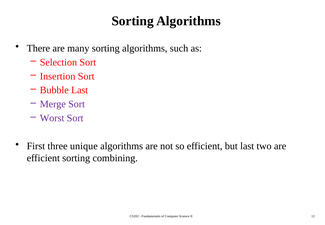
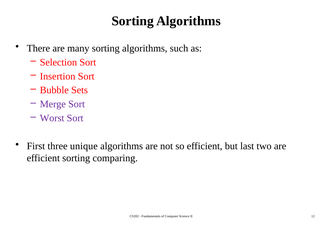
Bubble Last: Last -> Sets (80, 90)
combining: combining -> comparing (115, 158)
